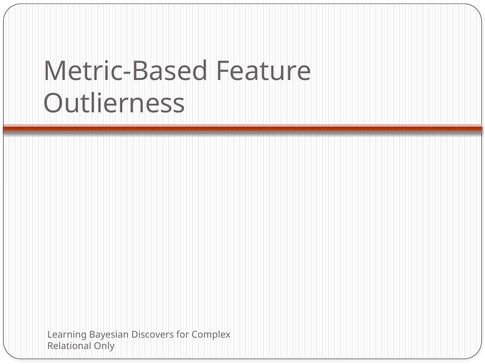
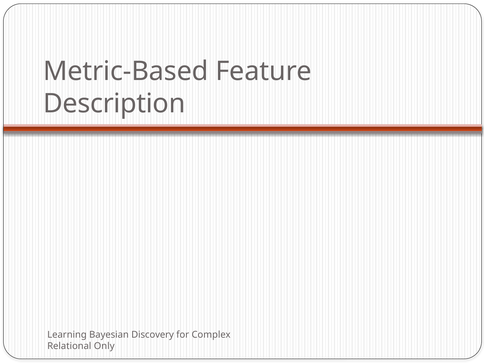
Outlierness: Outlierness -> Description (114, 104)
Discovers: Discovers -> Discovery (153, 334)
